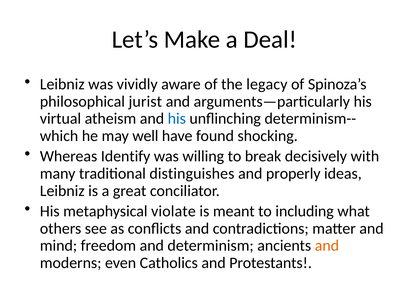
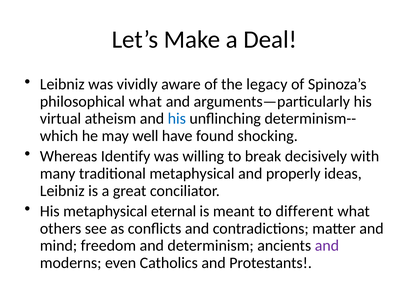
philosophical jurist: jurist -> what (145, 101)
traditional distinguishes: distinguishes -> metaphysical (192, 173)
violate: violate -> eternal (174, 211)
including: including -> different (304, 211)
and colour: orange -> purple (327, 245)
